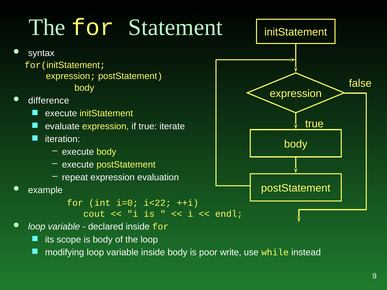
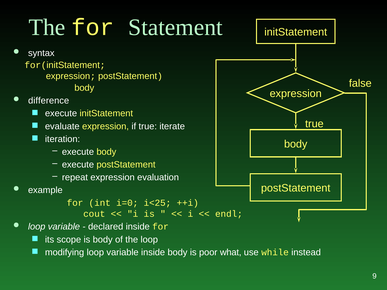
i<22: i<22 -> i<25 (157, 203)
write: write -> what (231, 253)
